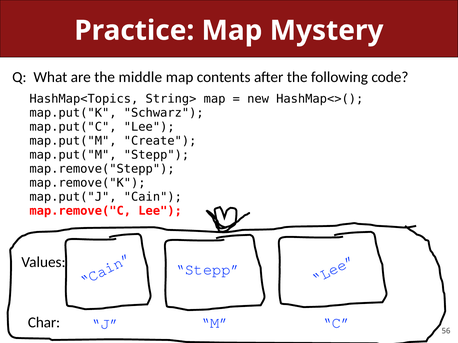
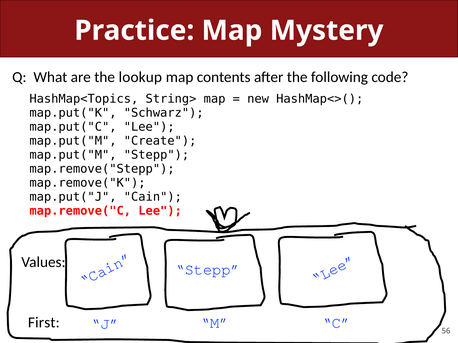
middle: middle -> lookup (140, 77)
Char: Char -> First (44, 323)
